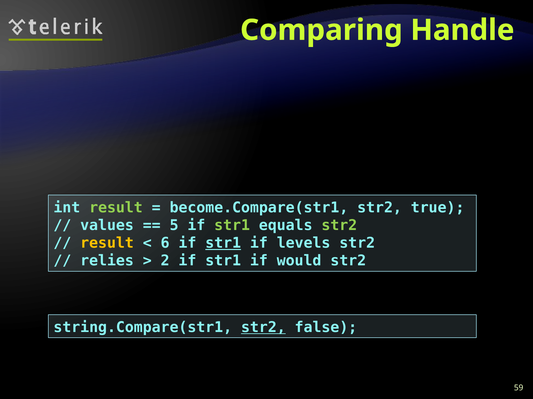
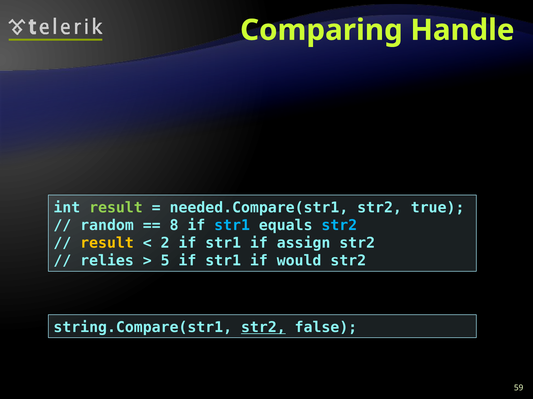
become.Compare(str1: become.Compare(str1 -> needed.Compare(str1 (259, 208)
values: values -> random (107, 226)
5: 5 -> 8 (174, 226)
str1 colour: light green -> light blue (232, 226)
str2 colour: light green -> light blue (339, 226)
6: 6 -> 2 (165, 244)
str1 underline: present -> none (223, 244)
levels: levels -> assign (304, 244)
2: 2 -> 5 (165, 261)
